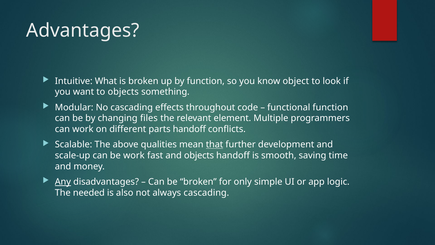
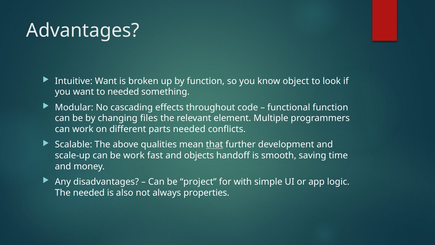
Intuitive What: What -> Want (106, 81)
to objects: objects -> needed (123, 92)
parts handoff: handoff -> needed (189, 129)
Any underline: present -> none (63, 182)
be broken: broken -> project (198, 182)
only: only -> with (243, 182)
always cascading: cascading -> properties (206, 192)
